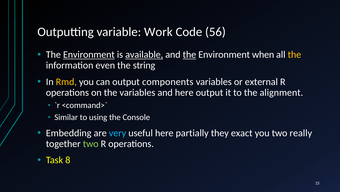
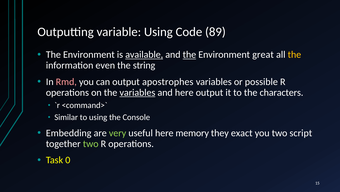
variable Work: Work -> Using (158, 32)
56: 56 -> 89 (215, 32)
Environment underline: present -> none (89, 54)
when: when -> great (263, 54)
Rmd colour: yellow -> pink (66, 82)
components: components -> apostrophes (168, 82)
external: external -> possible (261, 82)
variables underline: none -> present (137, 92)
alignment: alignment -> characters (281, 92)
very colour: light blue -> light green (118, 133)
partially: partially -> memory (192, 133)
really: really -> script (301, 133)
8: 8 -> 0 (68, 160)
